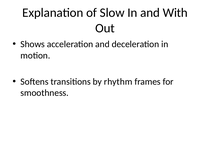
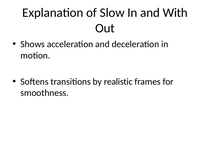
rhythm: rhythm -> realistic (118, 81)
